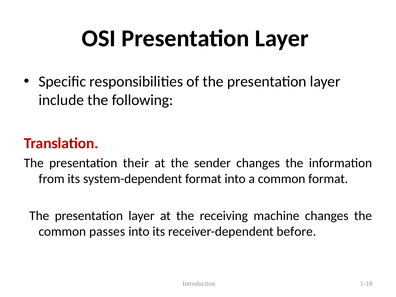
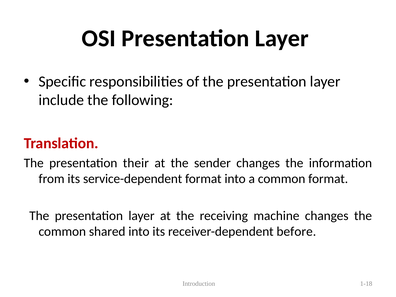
system-dependent: system-dependent -> service-dependent (133, 179)
passes: passes -> shared (107, 232)
